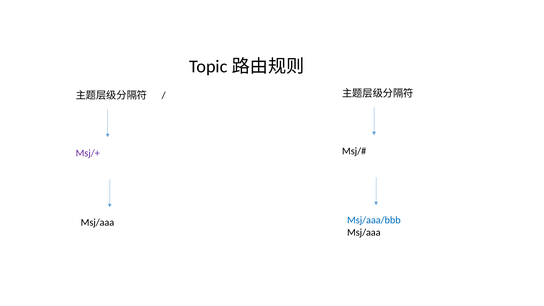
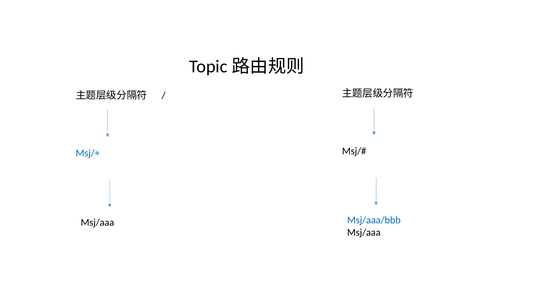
Msj/+ colour: purple -> blue (88, 153)
